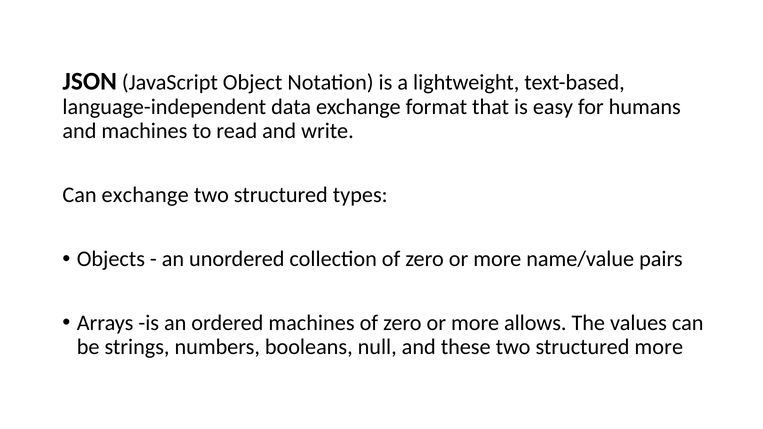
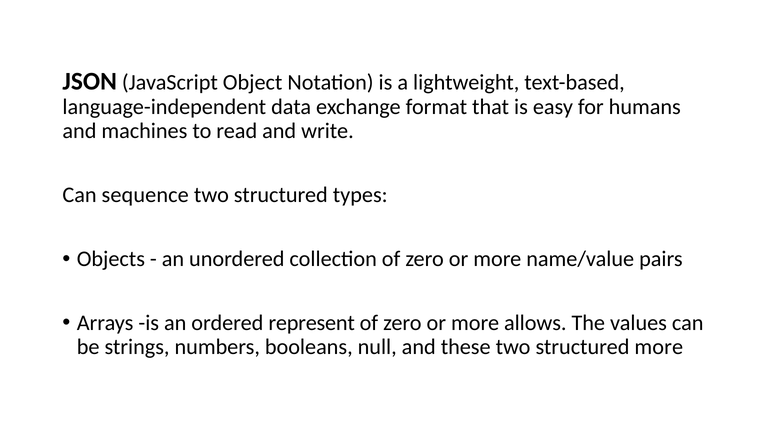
Can exchange: exchange -> sequence (145, 195)
ordered machines: machines -> represent (312, 323)
